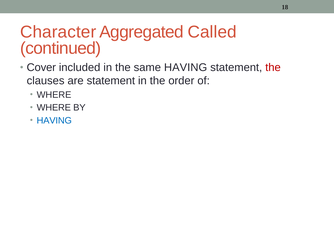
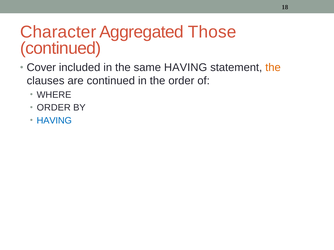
Called: Called -> Those (212, 32)
the colour: red -> orange (273, 68)
are statement: statement -> continued (111, 81)
WHERE: WHERE -> ORDER (54, 108)
